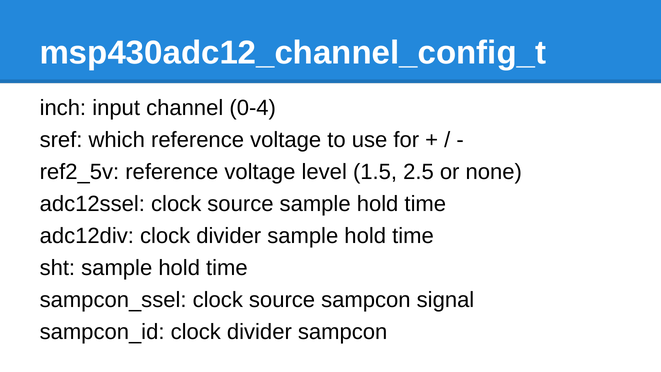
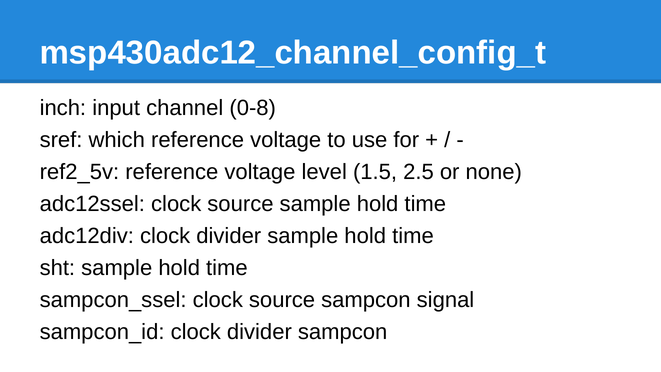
0-4: 0-4 -> 0-8 (253, 108)
